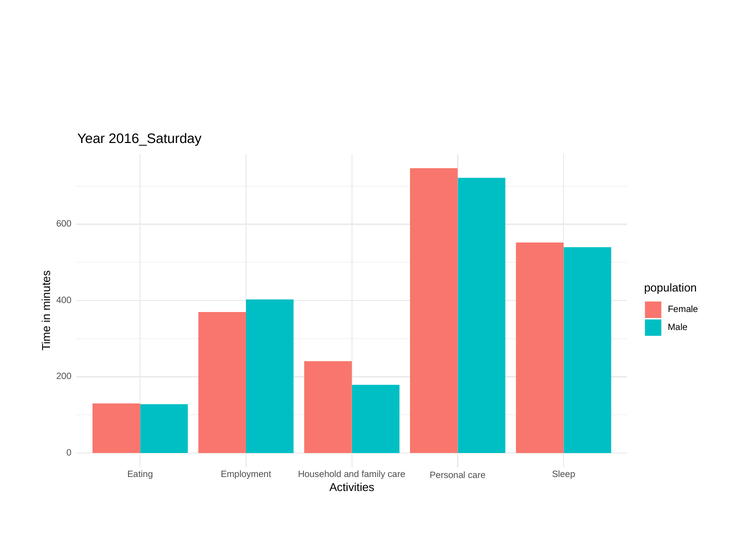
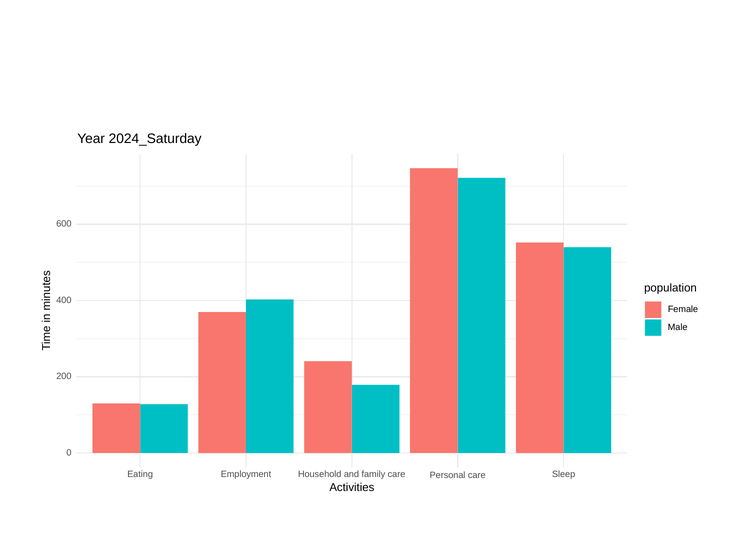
2016_Saturday: 2016_Saturday -> 2024_Saturday (155, 139)
